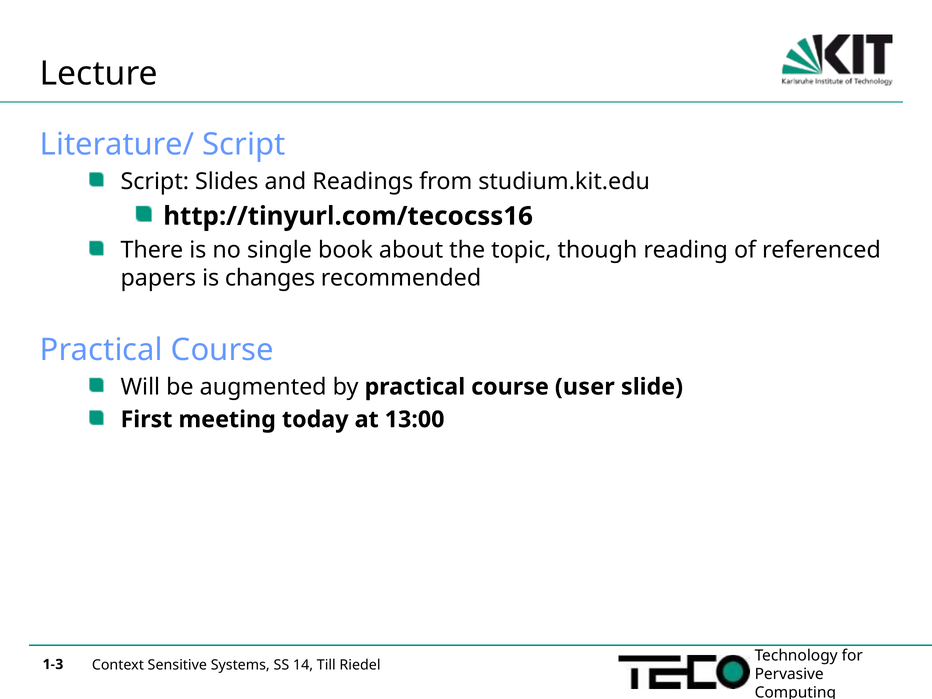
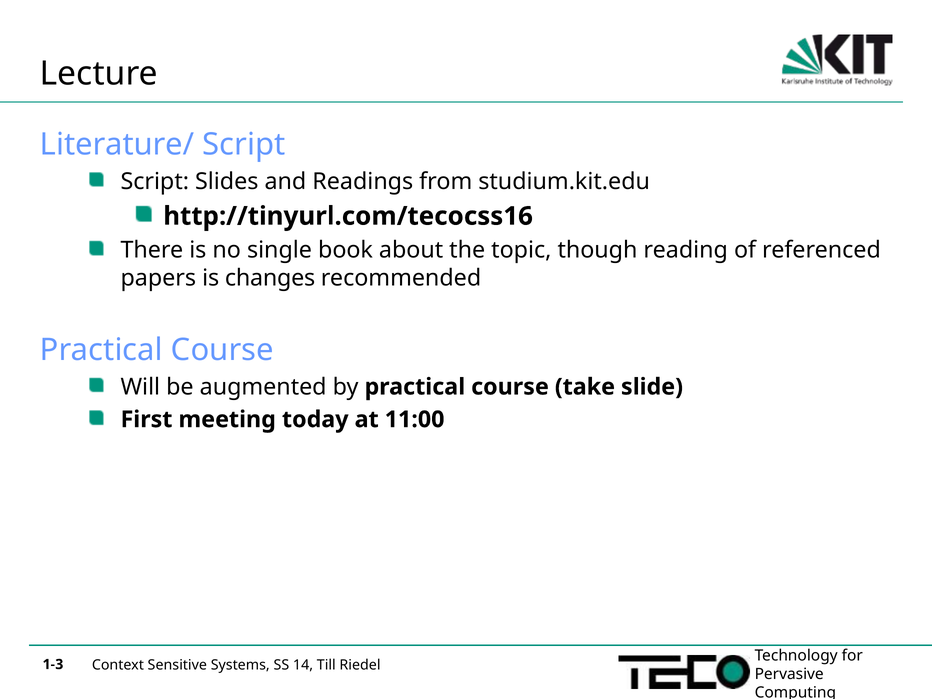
user: user -> take (585, 387)
13:00: 13:00 -> 11:00 (415, 419)
